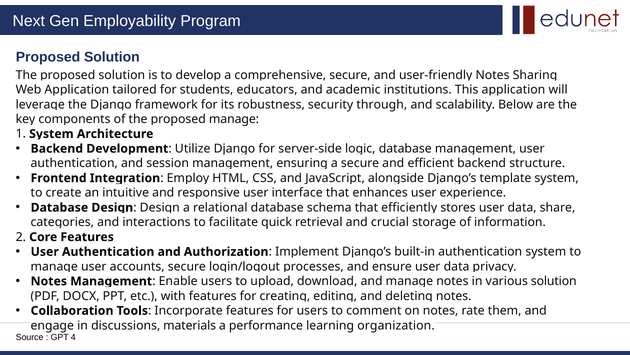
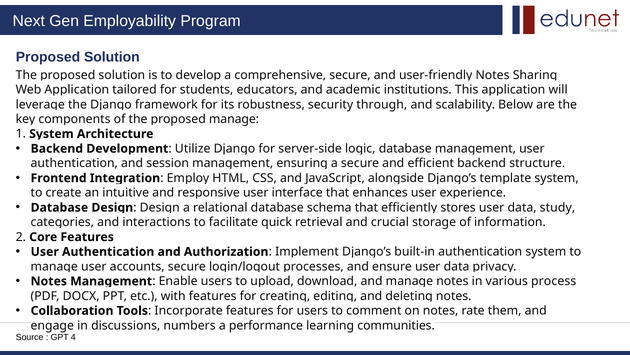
share: share -> study (557, 207)
various solution: solution -> process (554, 281)
materials: materials -> numbers (190, 325)
organization: organization -> communities (396, 325)
